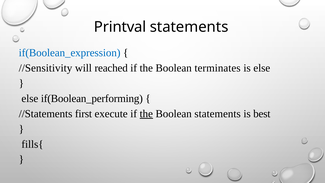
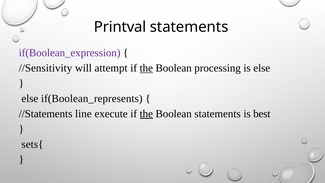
if(Boolean_expression colour: blue -> purple (70, 53)
reached: reached -> attempt (111, 68)
the underline: none -> present (146, 68)
terminates: terminates -> processing (218, 68)
if(Boolean_performing: if(Boolean_performing -> if(Boolean_represents (92, 98)
first: first -> line (83, 114)
fills{: fills{ -> sets{ (32, 144)
